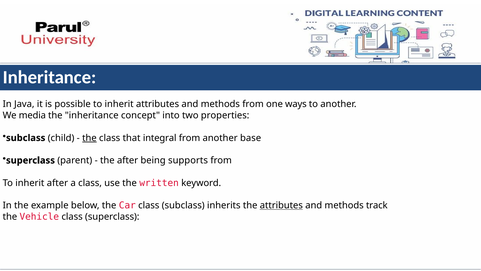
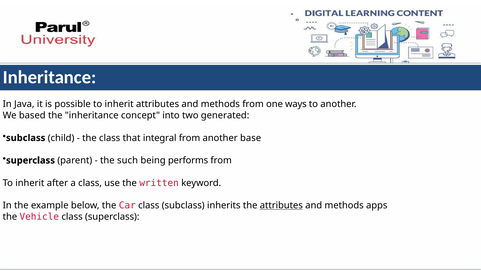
media: media -> based (32, 115)
properties: properties -> generated (225, 115)
the underline: present -> none (89, 138)
the after: after -> such (128, 160)
supports: supports -> performs (188, 160)
track: track -> apps (377, 205)
